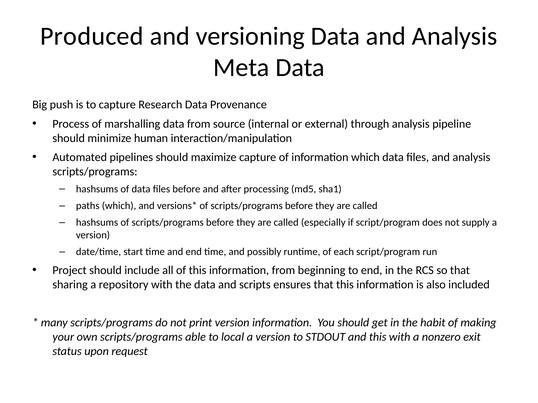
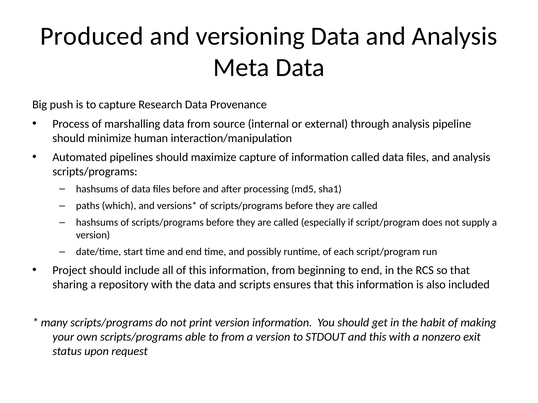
information which: which -> called (365, 157)
to local: local -> from (233, 337)
